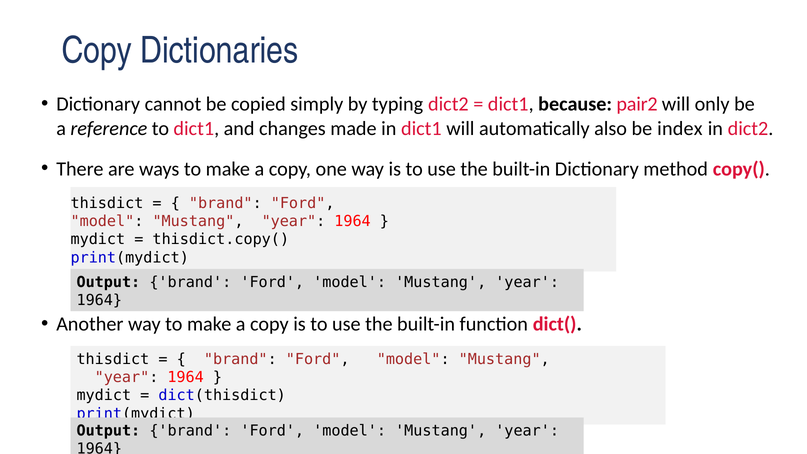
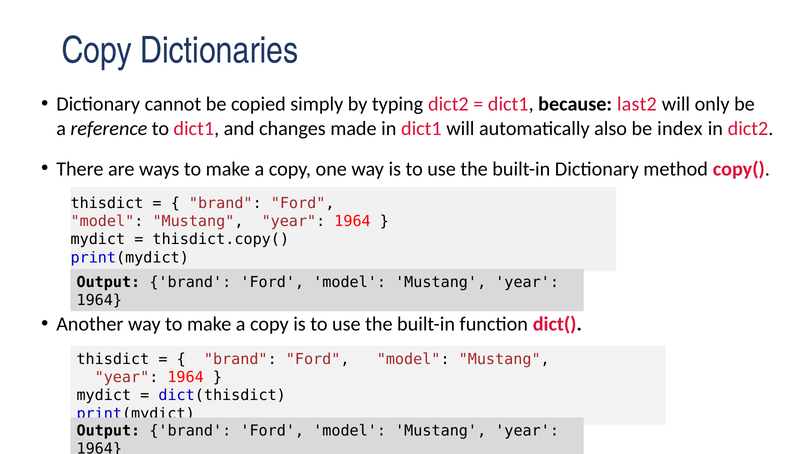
pair2: pair2 -> last2 (637, 104)
